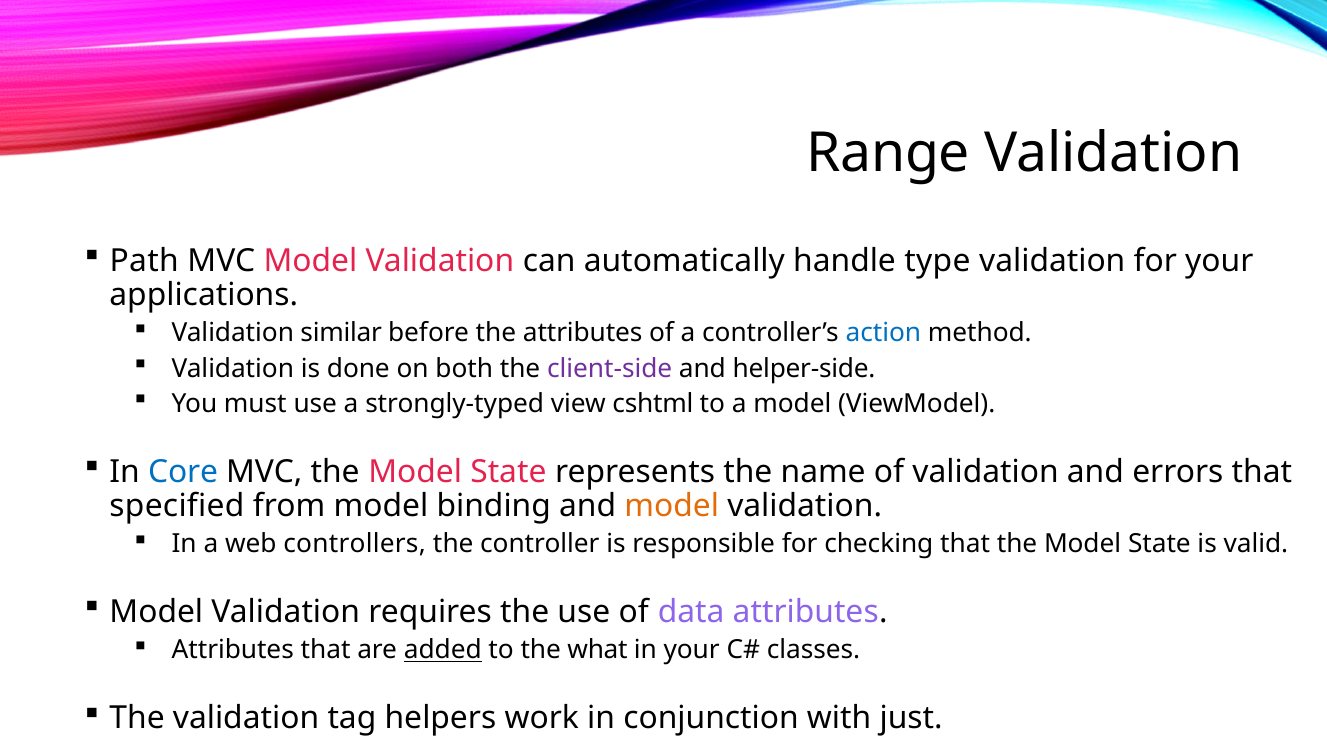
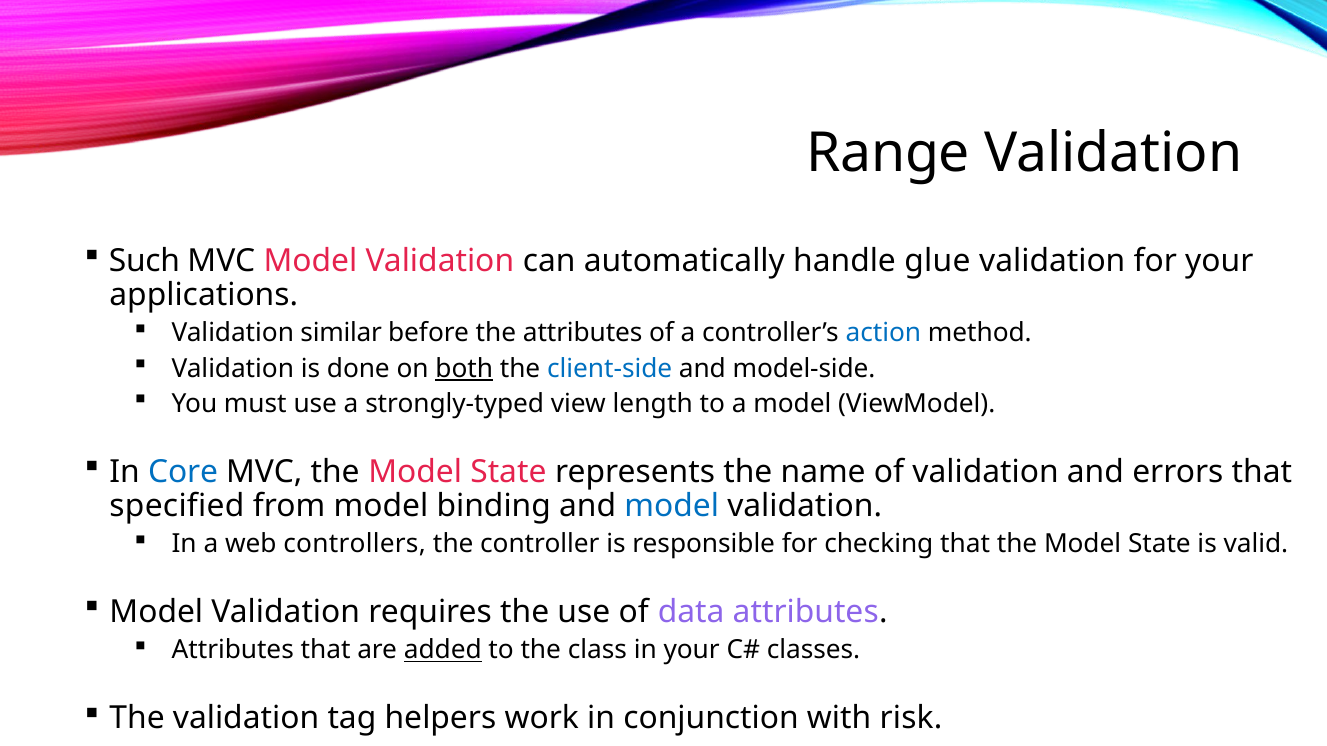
Path: Path -> Such (144, 261)
type: type -> glue (937, 261)
both underline: none -> present (464, 369)
client-side colour: purple -> blue (610, 369)
helper-side: helper-side -> model-side (804, 369)
cshtml: cshtml -> length (653, 404)
model colour: orange -> blue (672, 506)
what: what -> class (597, 651)
just: just -> risk (911, 719)
